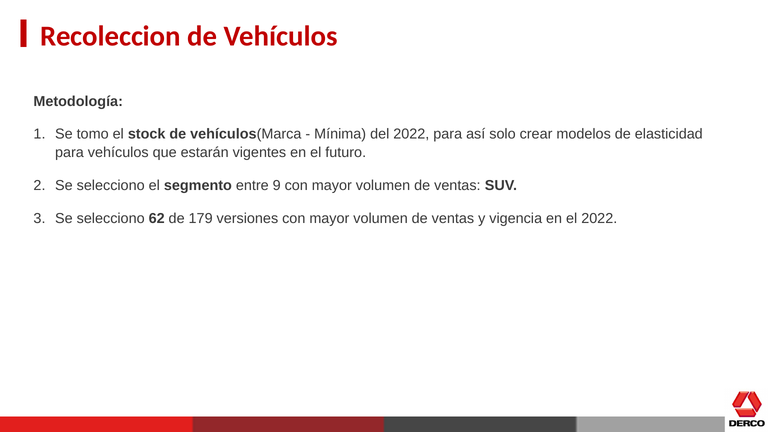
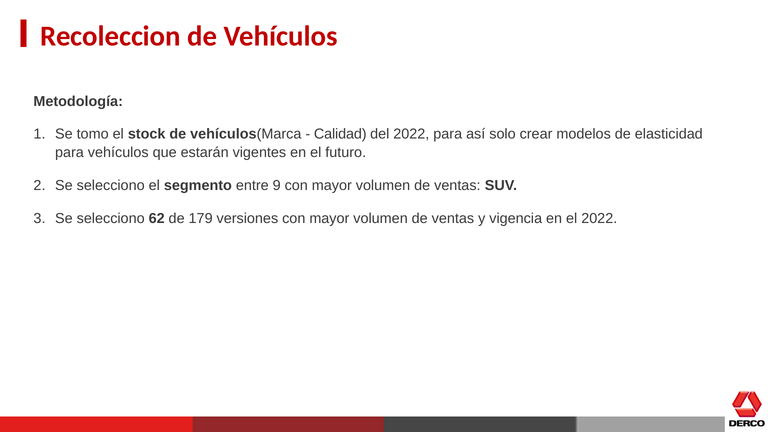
Mínima: Mínima -> Calidad (340, 134)
